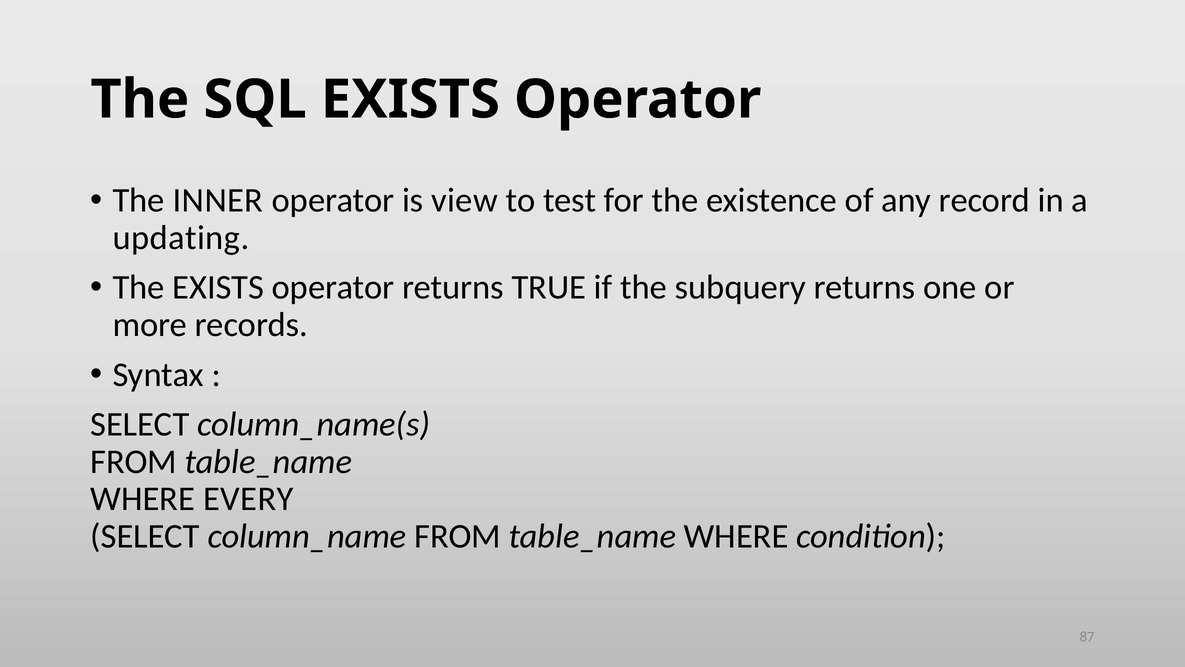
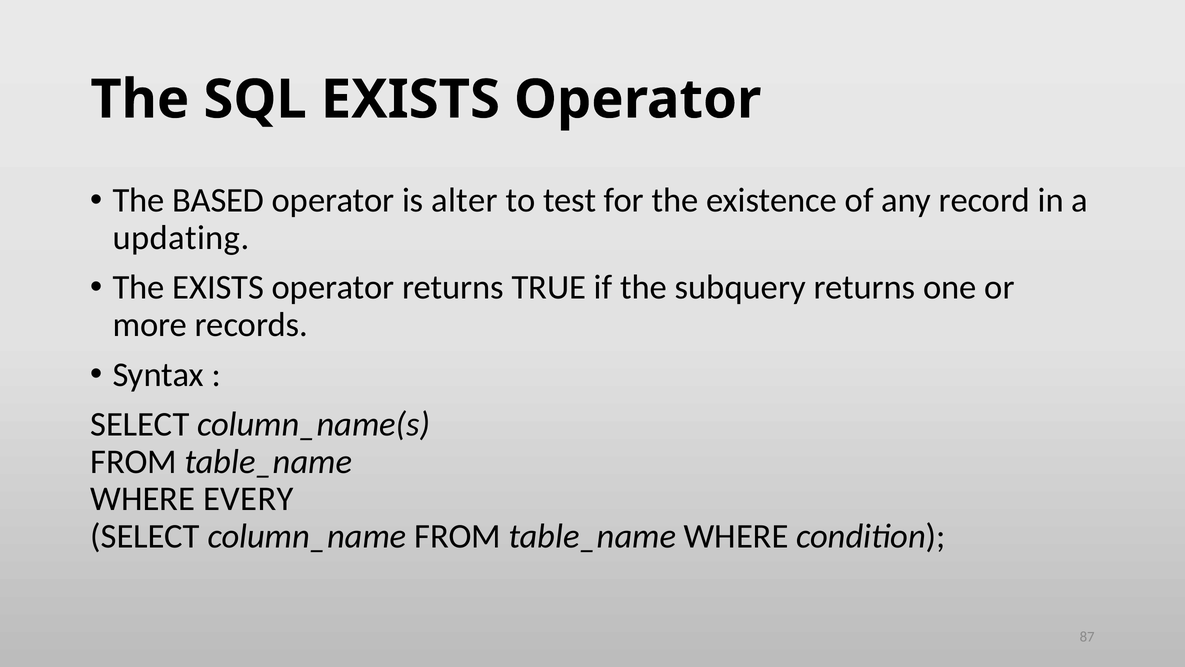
INNER: INNER -> BASED (218, 200)
view: view -> alter (464, 200)
